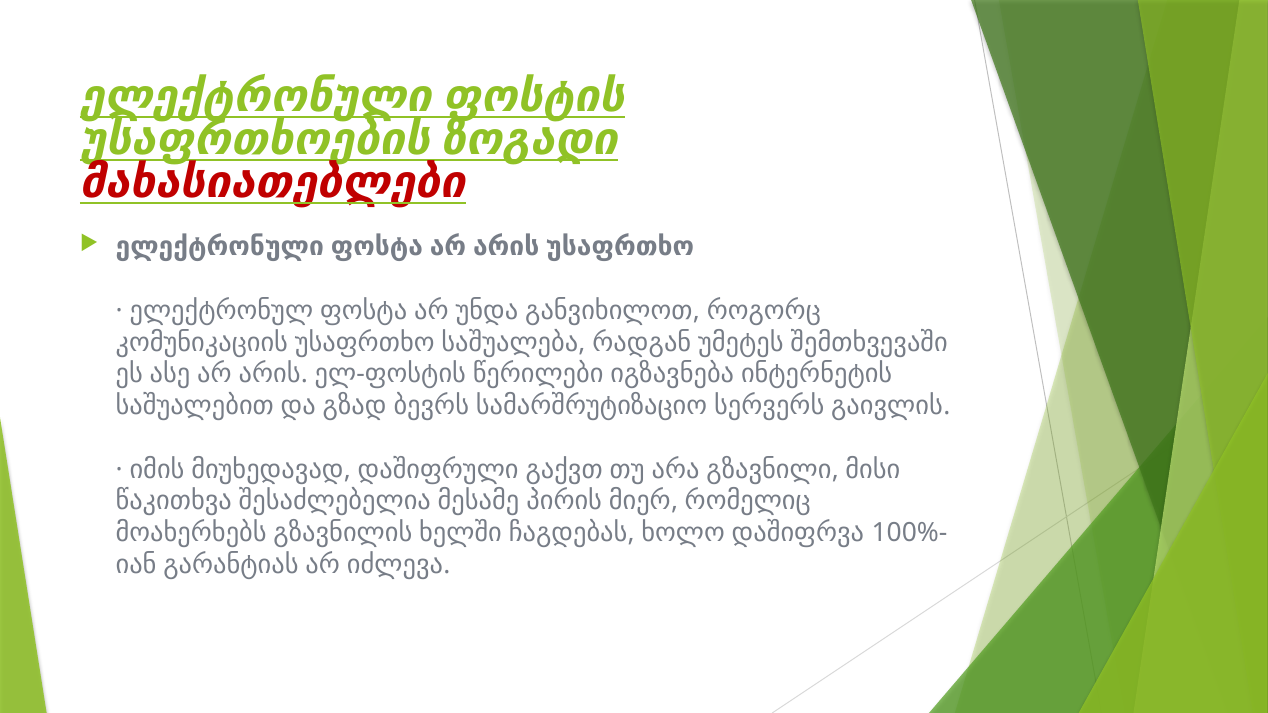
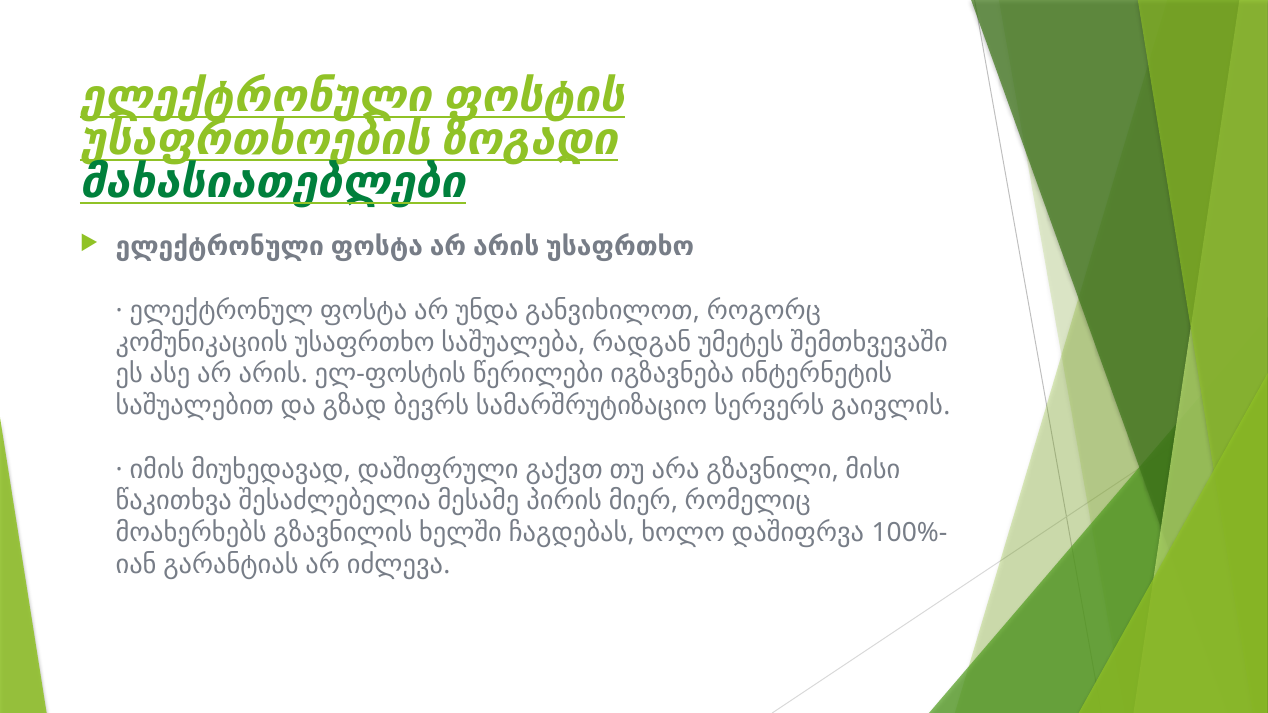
მახასიათებლები colour: red -> green (273, 183)
